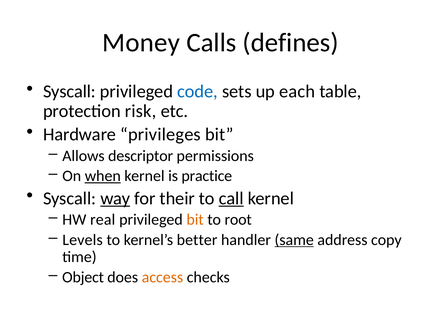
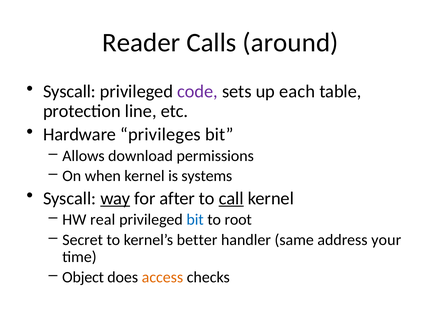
Money: Money -> Reader (141, 43)
defines: defines -> around (290, 43)
code colour: blue -> purple (198, 92)
risk: risk -> line (141, 112)
descriptor: descriptor -> download (141, 156)
when underline: present -> none (103, 176)
practice: practice -> systems (207, 176)
their: their -> after (177, 199)
bit colour: orange -> blue (195, 220)
Levels: Levels -> Secret (83, 240)
same underline: present -> none (294, 240)
copy: copy -> your (386, 240)
